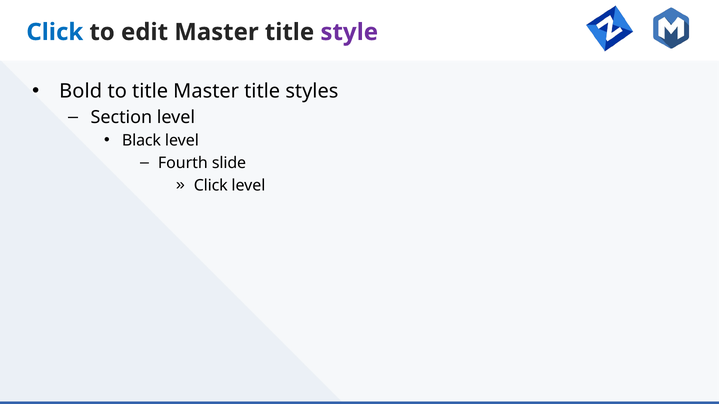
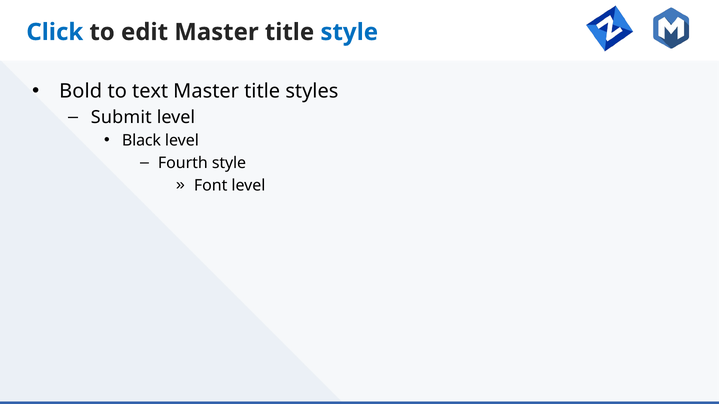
style colour: purple -> blue (349, 32)
to title: title -> text (150, 91)
Section: Section -> Submit (121, 117)
Fourth slide: slide -> style (229, 163)
Click: Click -> Font (211, 186)
